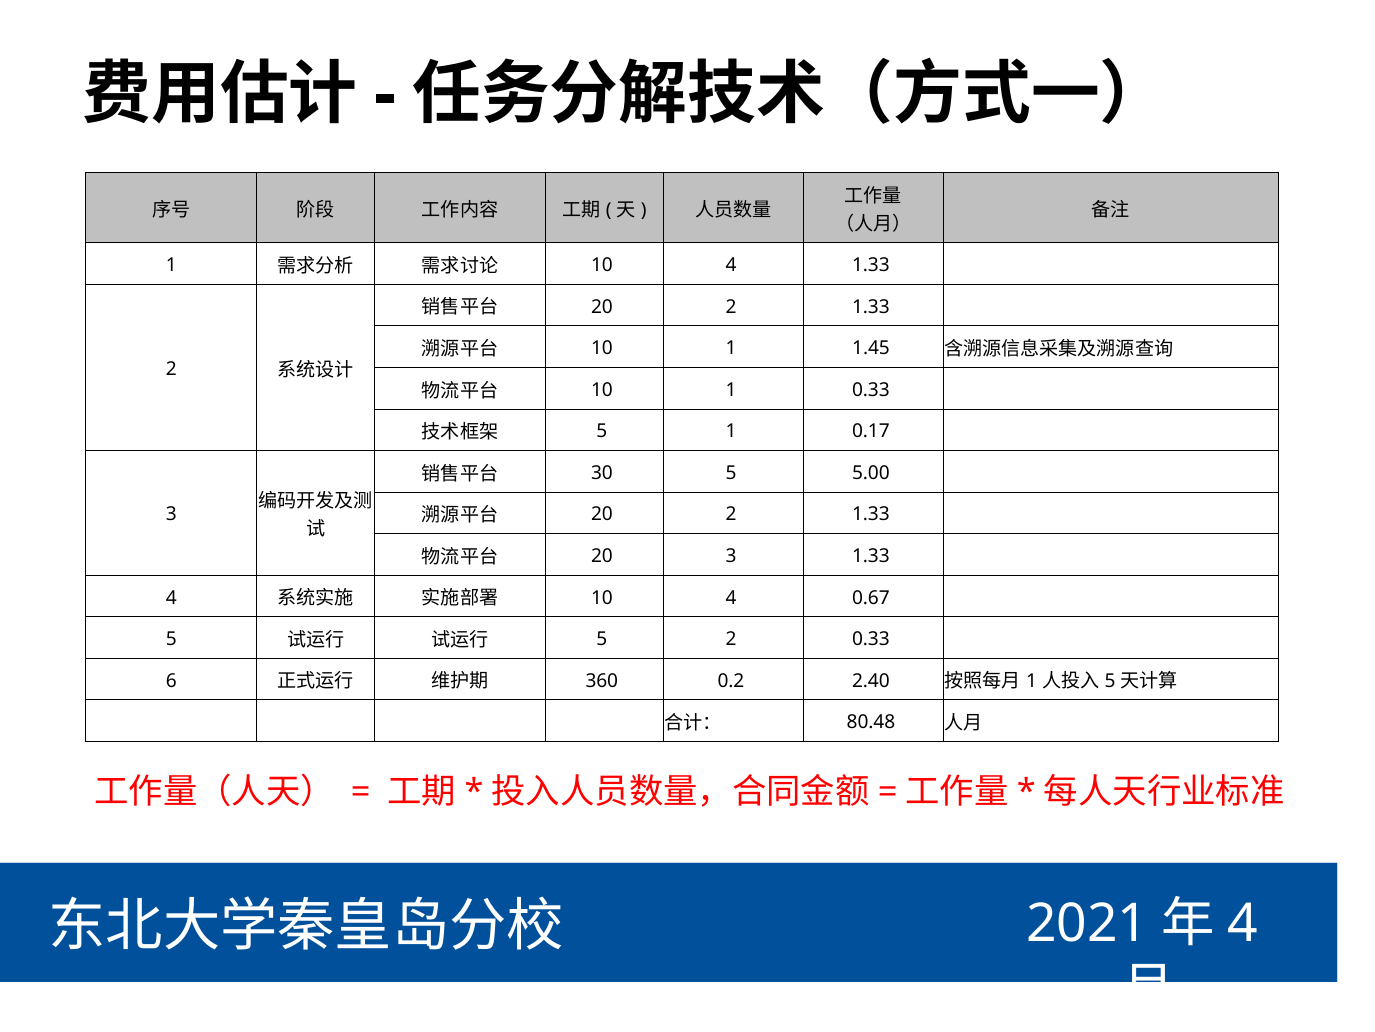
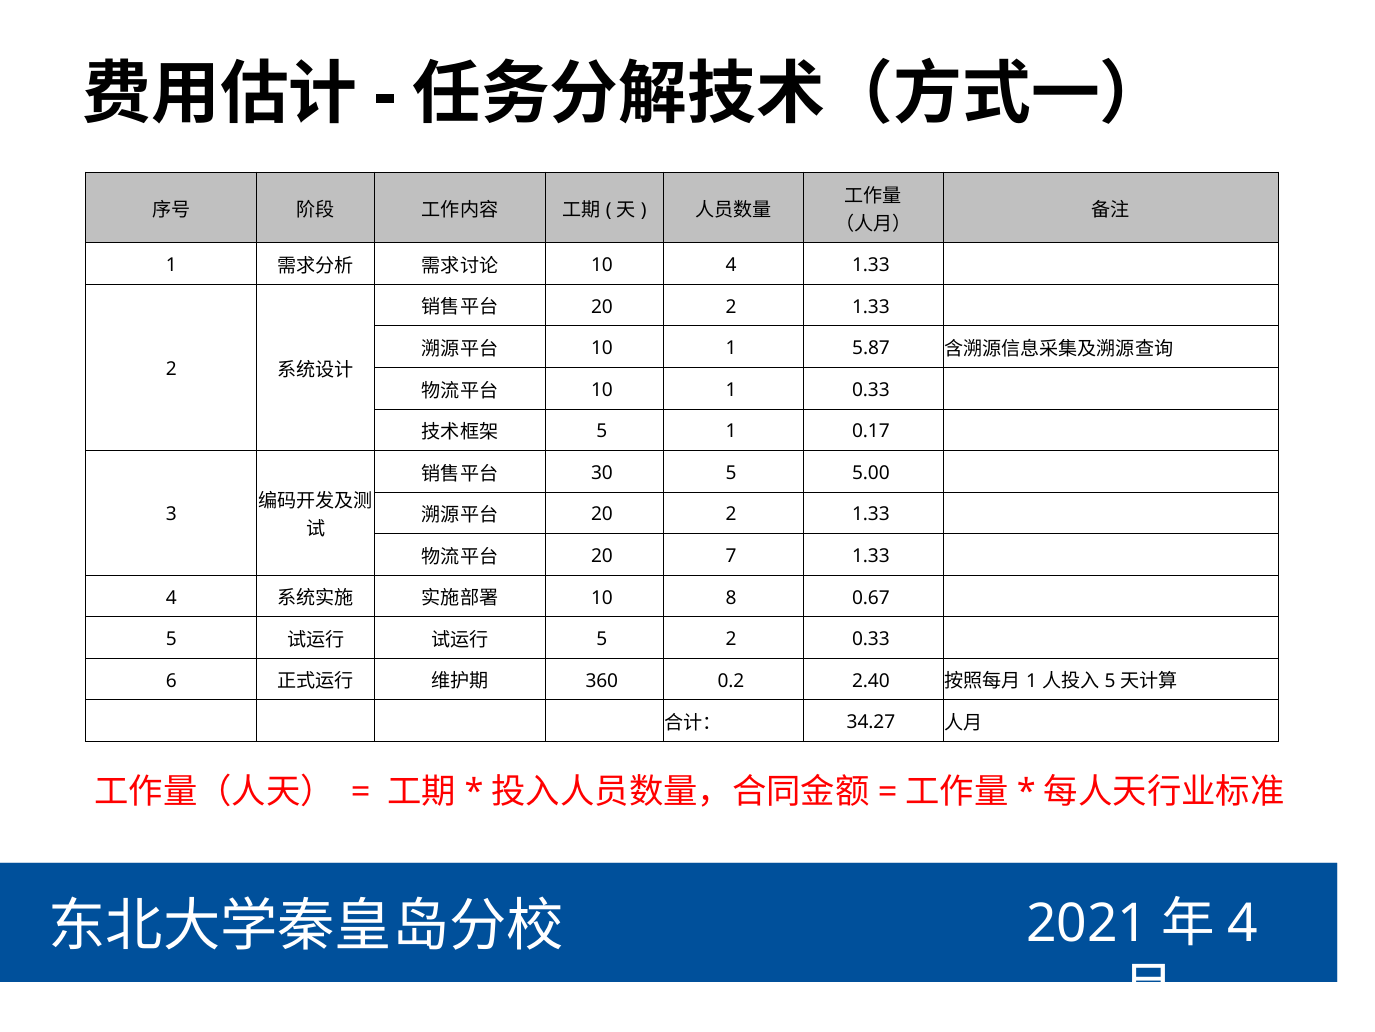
1.45: 1.45 -> 5.87 (871, 348)
20 3: 3 -> 7 (731, 556)
4: 4 -> 8 (731, 597)
80.48: 80.48 -> 34.27 (871, 722)
